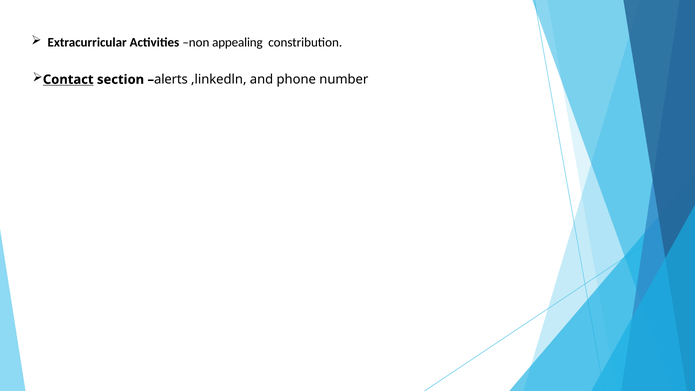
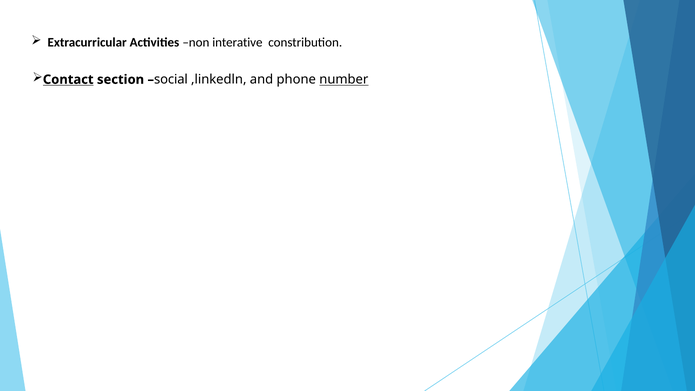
appealing: appealing -> interative (237, 43)
alerts: alerts -> social (171, 80)
number underline: none -> present (344, 80)
